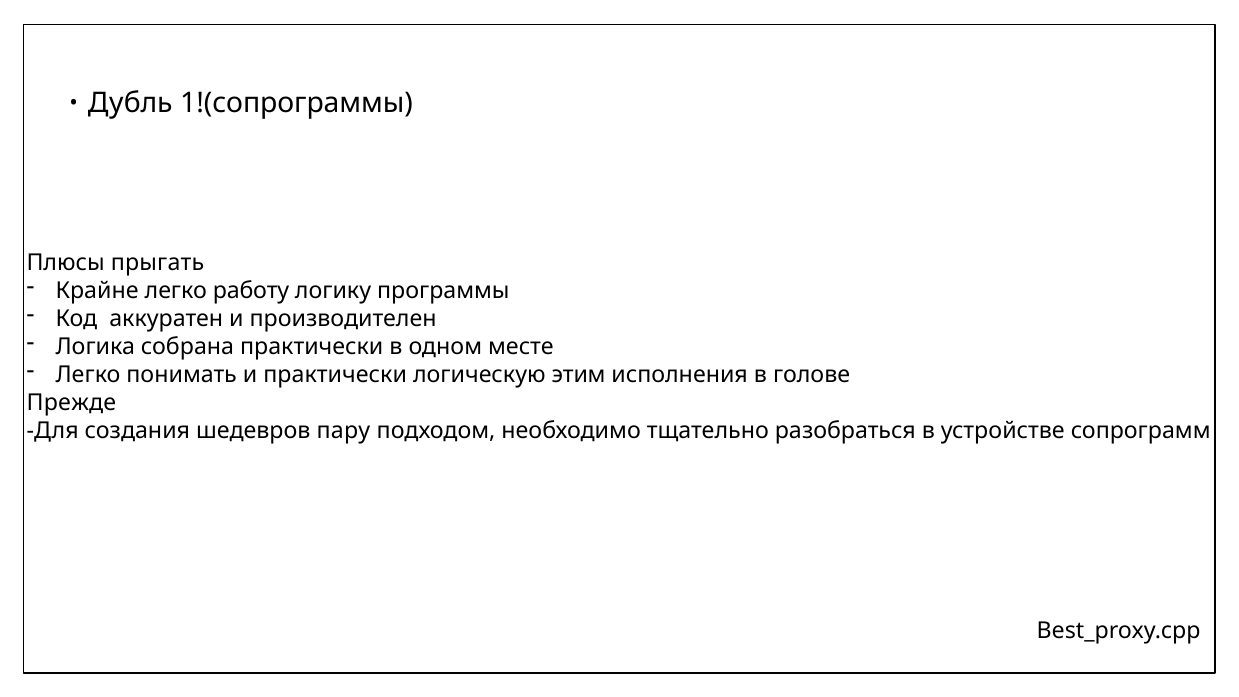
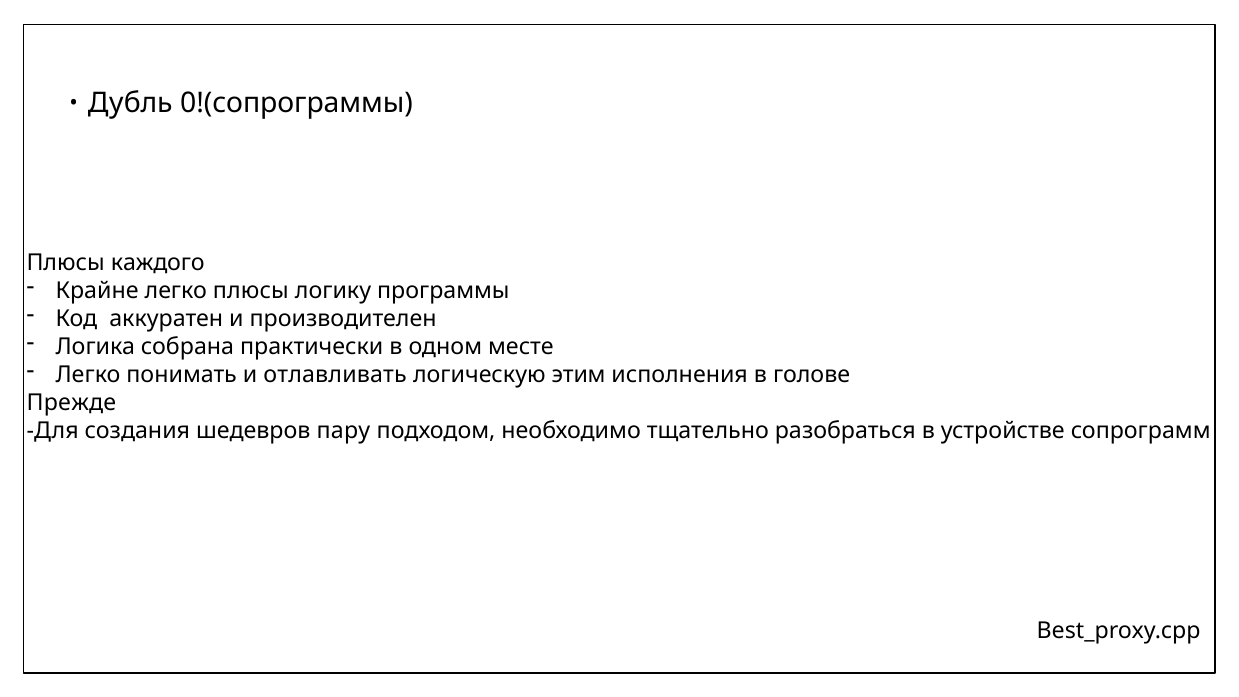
1!(сопрограммы: 1!(сопрограммы -> 0!(сопрограммы (297, 103)
прыгать: прыгать -> каждого (158, 263)
легко работу: работу -> плюсы (251, 291)
и практически: практически -> отлавливать (335, 375)
